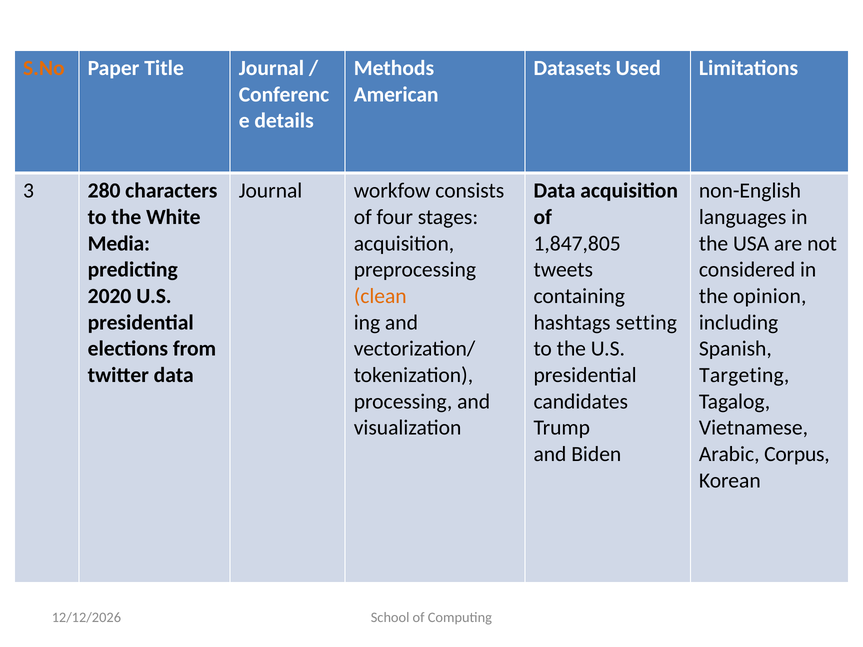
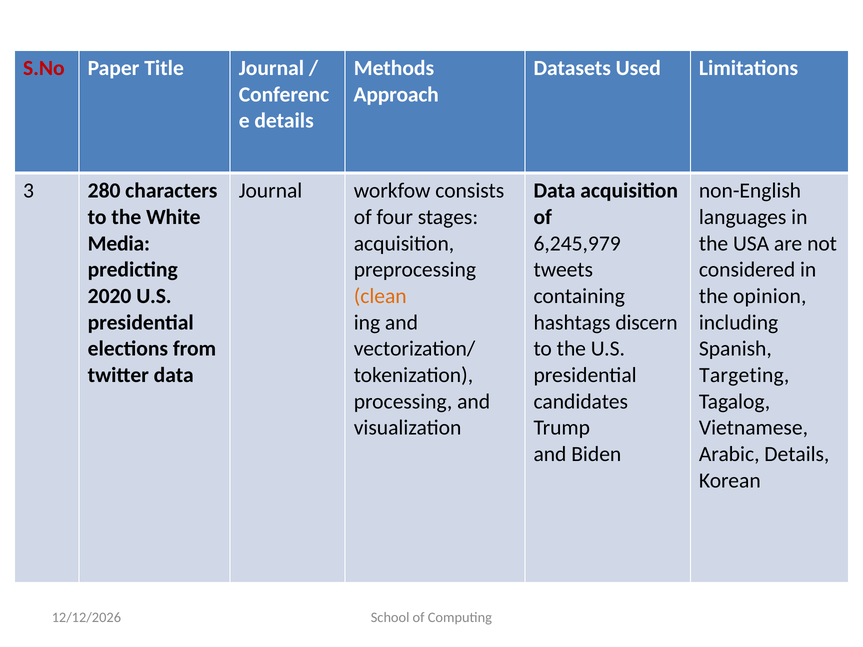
S.No colour: orange -> red (44, 68)
American: American -> Approach (396, 94)
1,847,805: 1,847,805 -> 6,245,979 (577, 244)
setting: setting -> discern (647, 323)
Arabic Corpus: Corpus -> Details (797, 454)
